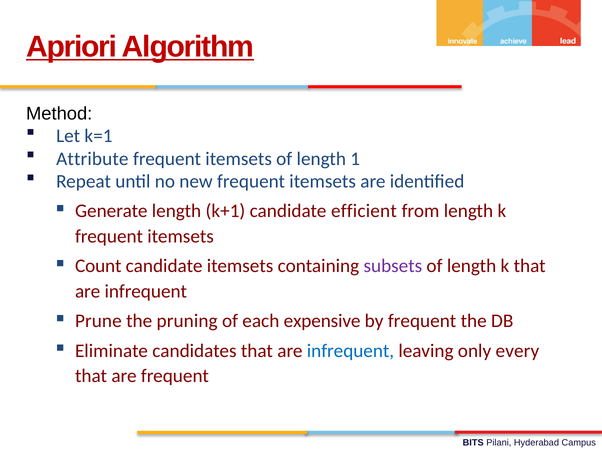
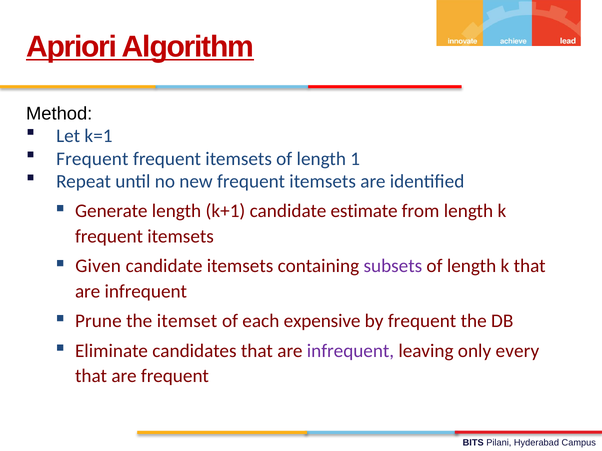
Attribute: Attribute -> Frequent (92, 159)
efficient: efficient -> estimate (364, 211)
Count: Count -> Given (98, 266)
pruning: pruning -> itemset (187, 321)
infrequent colour: blue -> purple (350, 351)
